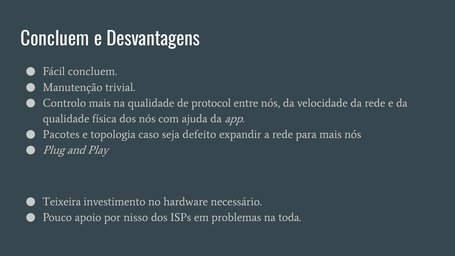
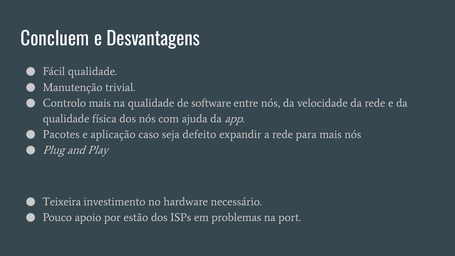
Fácil concluem: concluem -> qualidade (92, 72)
protocol: protocol -> software (211, 103)
topologia: topologia -> aplicação (113, 134)
nisso: nisso -> estão (136, 217)
toda: toda -> port (290, 217)
